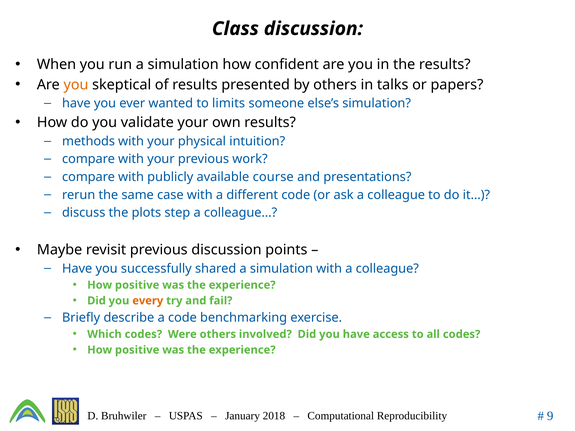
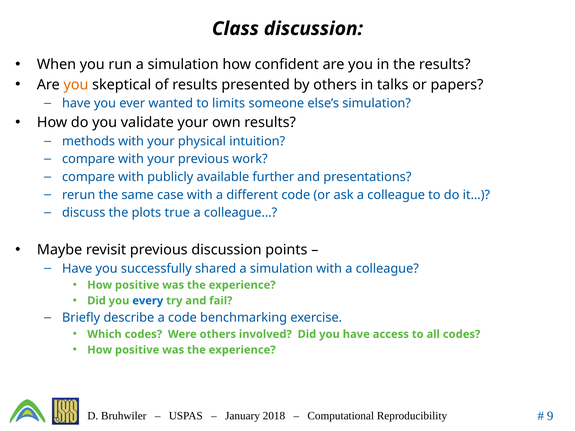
course: course -> further (273, 177)
step: step -> true (177, 213)
every colour: orange -> blue (148, 301)
